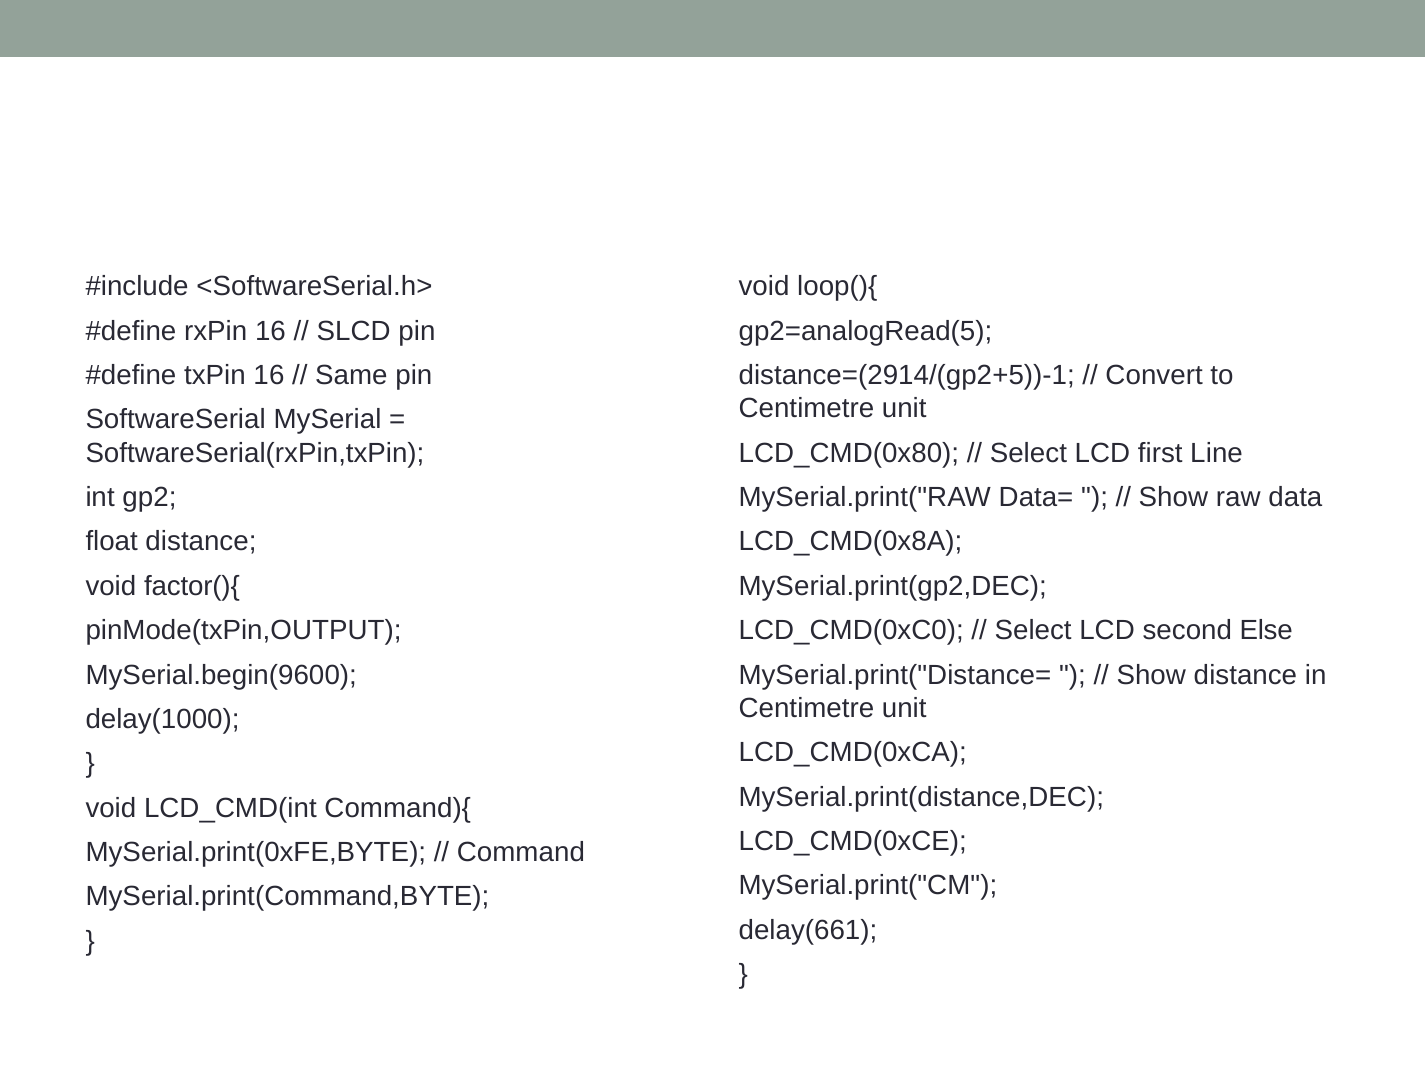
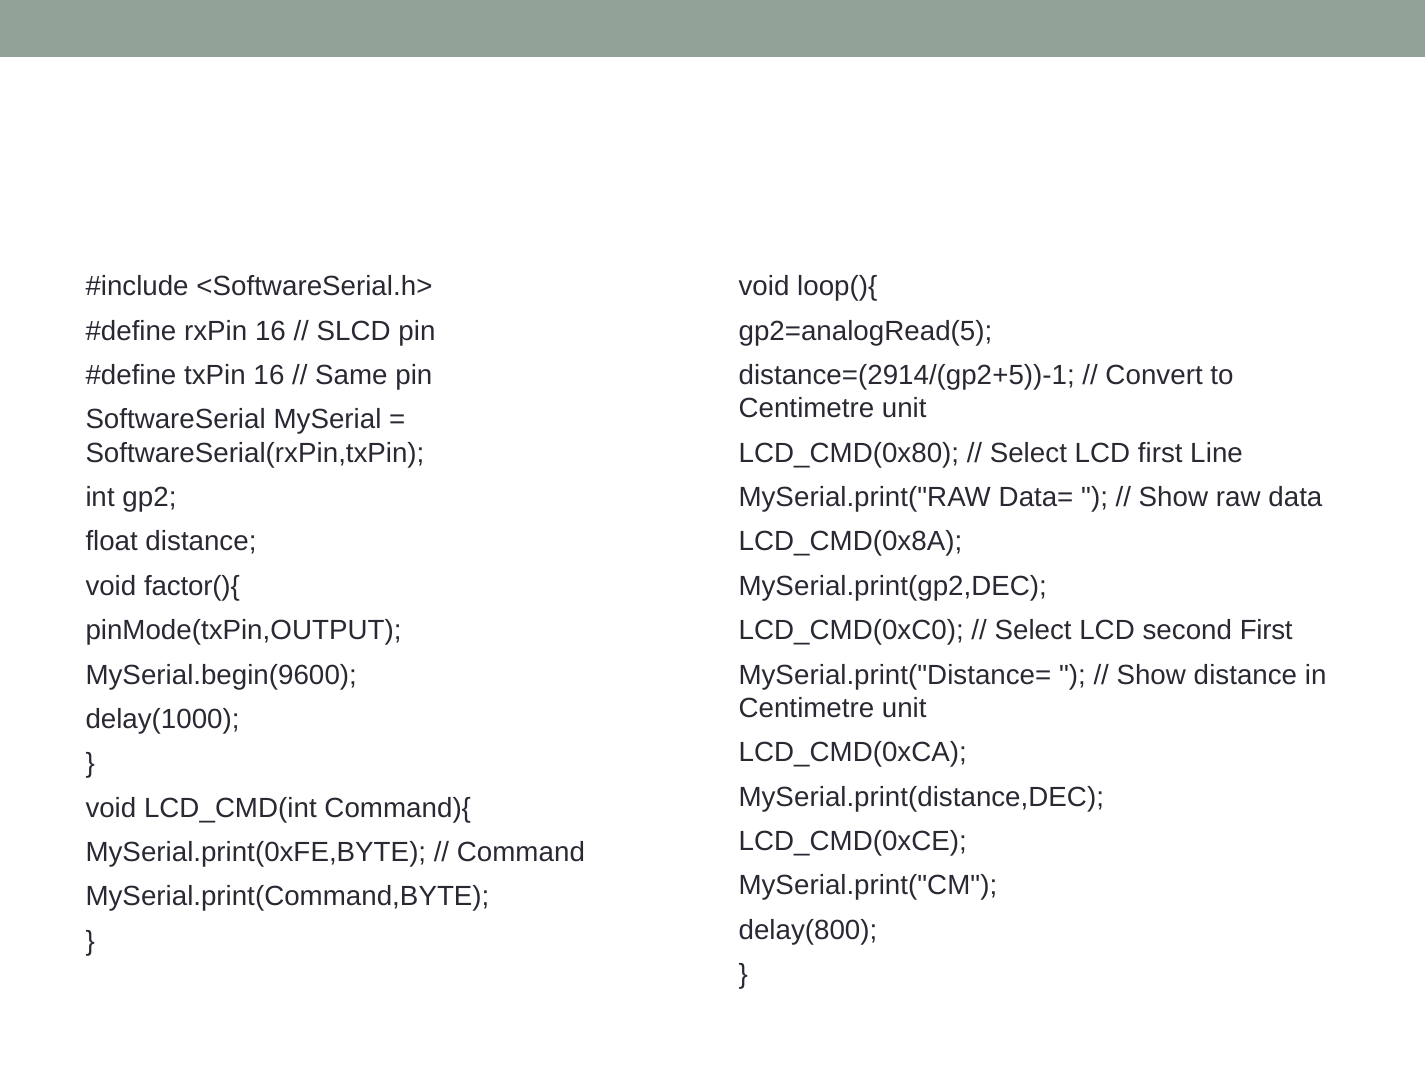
second Else: Else -> First (1266, 630)
delay(661: delay(661 -> delay(800 (808, 930)
